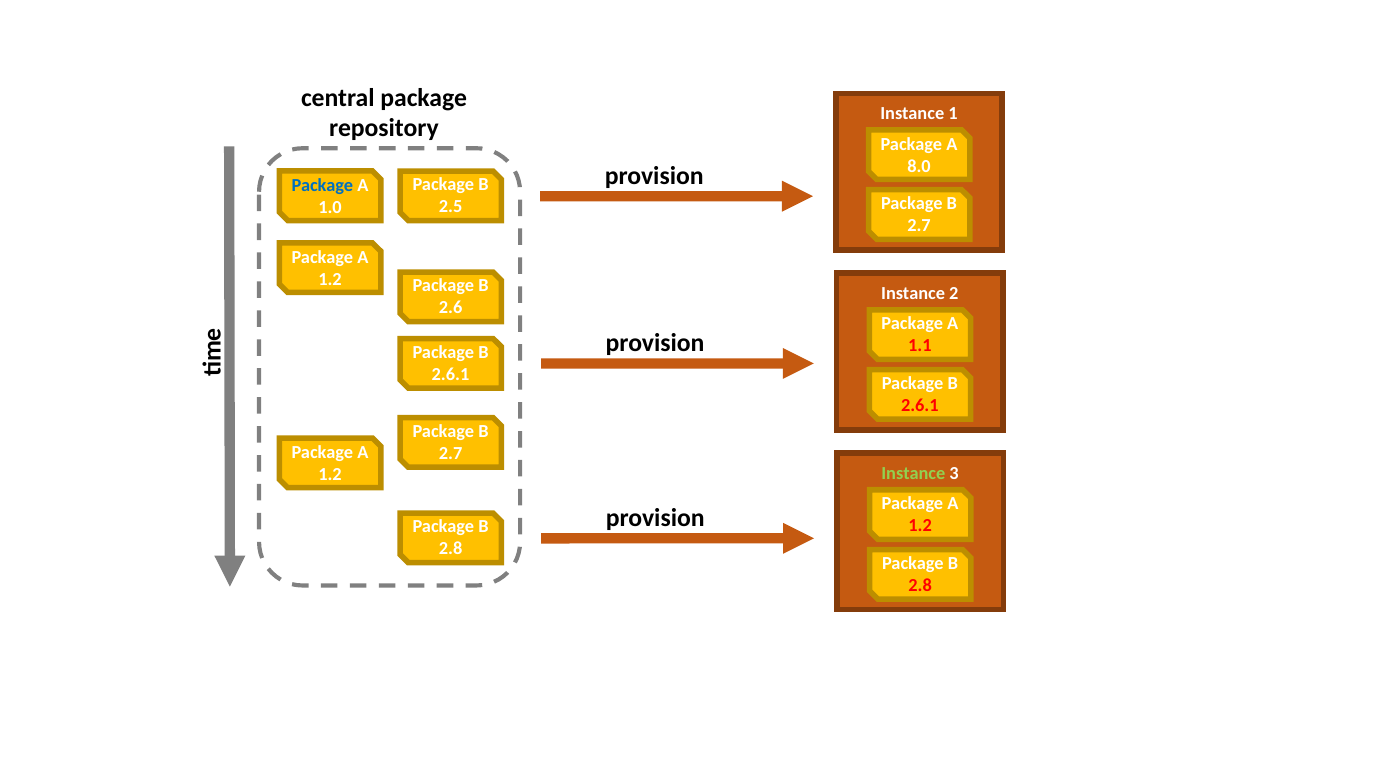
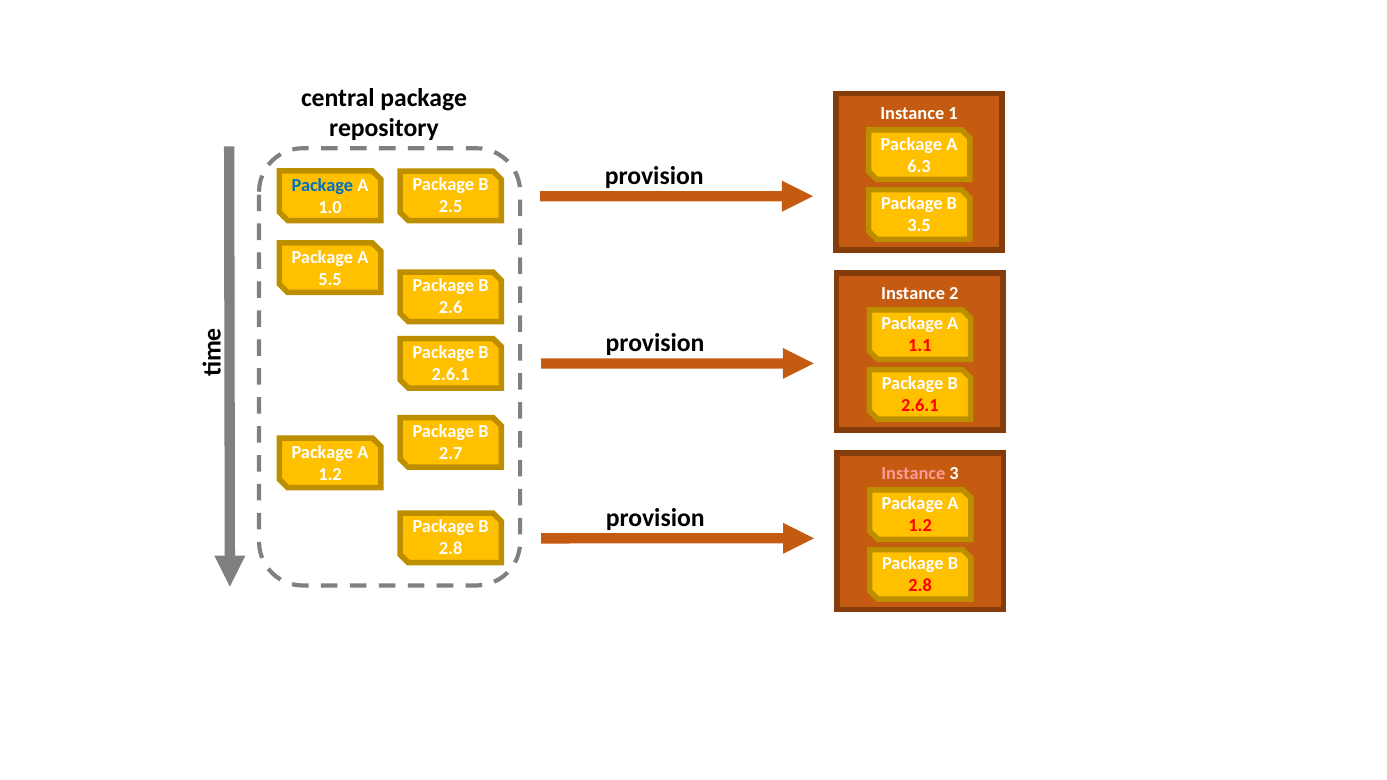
8.0: 8.0 -> 6.3 (919, 166)
2.7: 2.7 -> 3.5 (919, 225)
1.2: 1.2 -> 5.5 (330, 279)
Instance colour: light green -> pink (913, 473)
